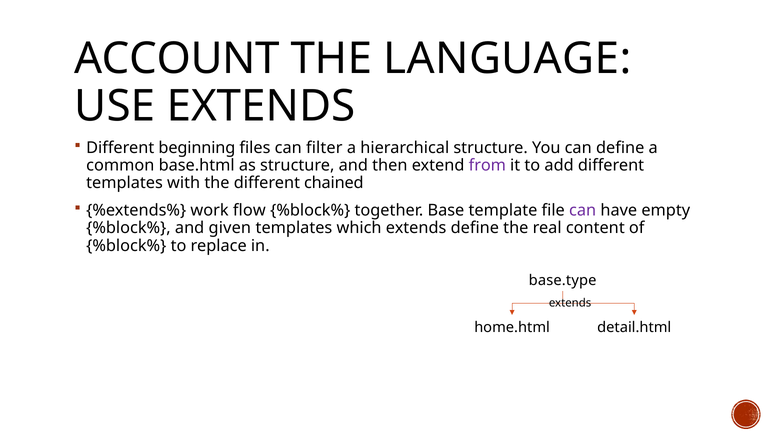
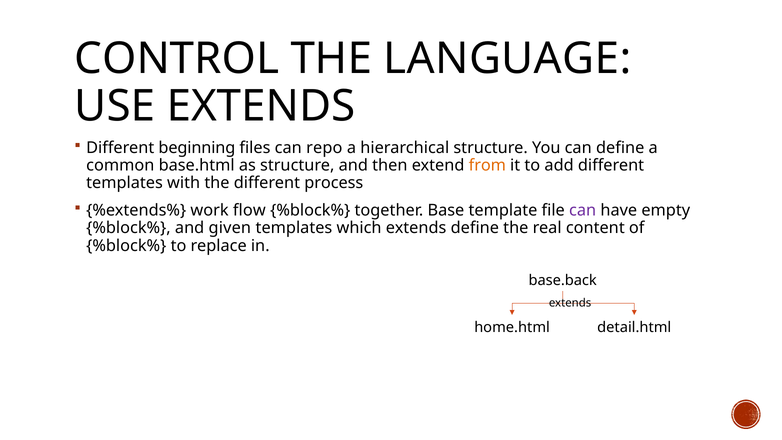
ACCOUNT: ACCOUNT -> CONTROL (177, 59)
filter: filter -> repo (324, 148)
from colour: purple -> orange (487, 165)
chained: chained -> process (334, 183)
base.type: base.type -> base.back (563, 280)
